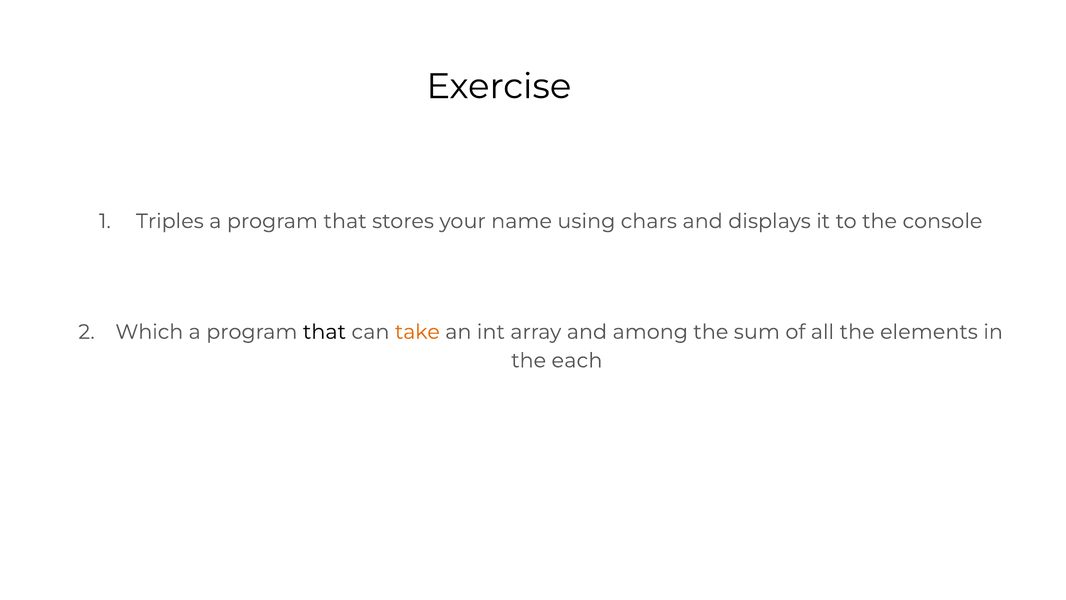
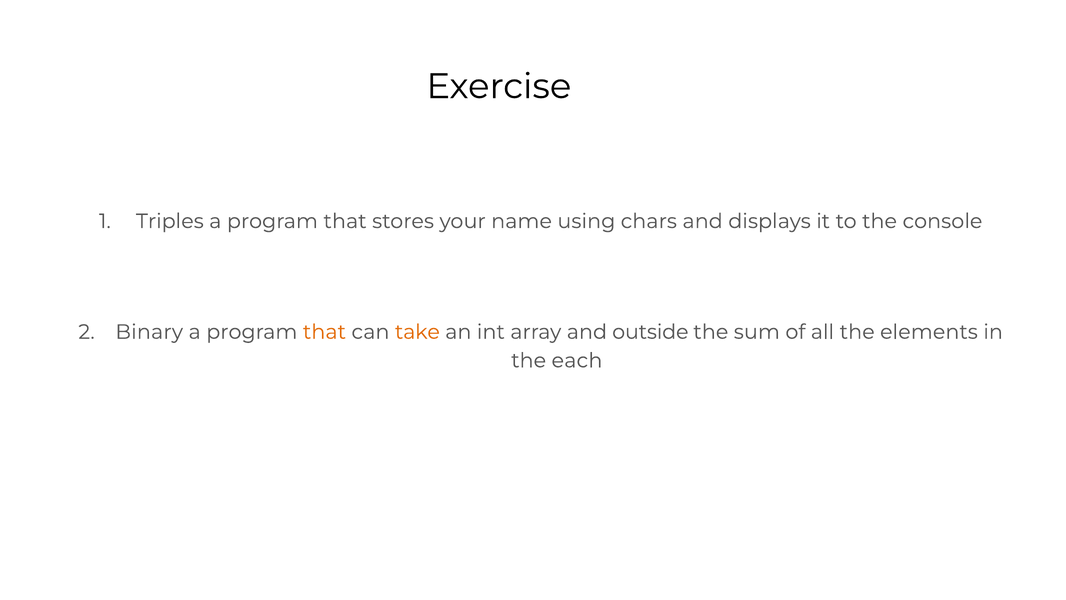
Which: Which -> Binary (149, 332)
that colour: black -> orange (324, 332)
among: among -> outside (650, 332)
